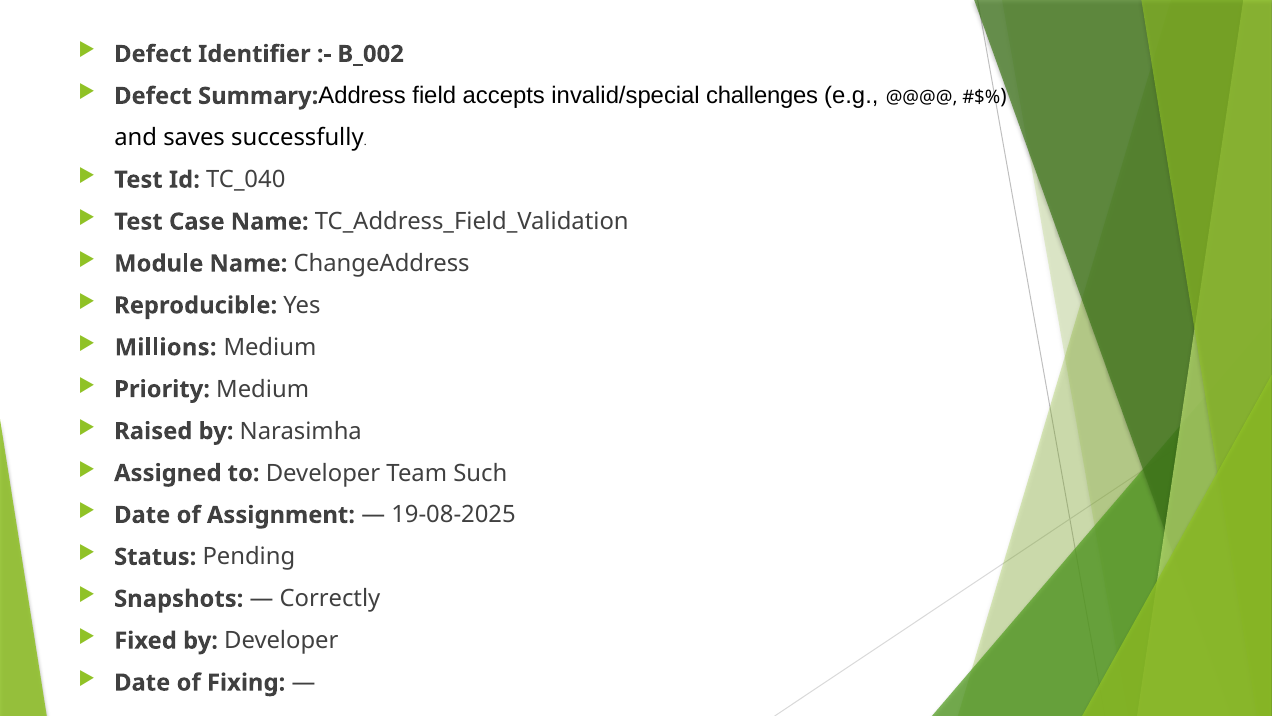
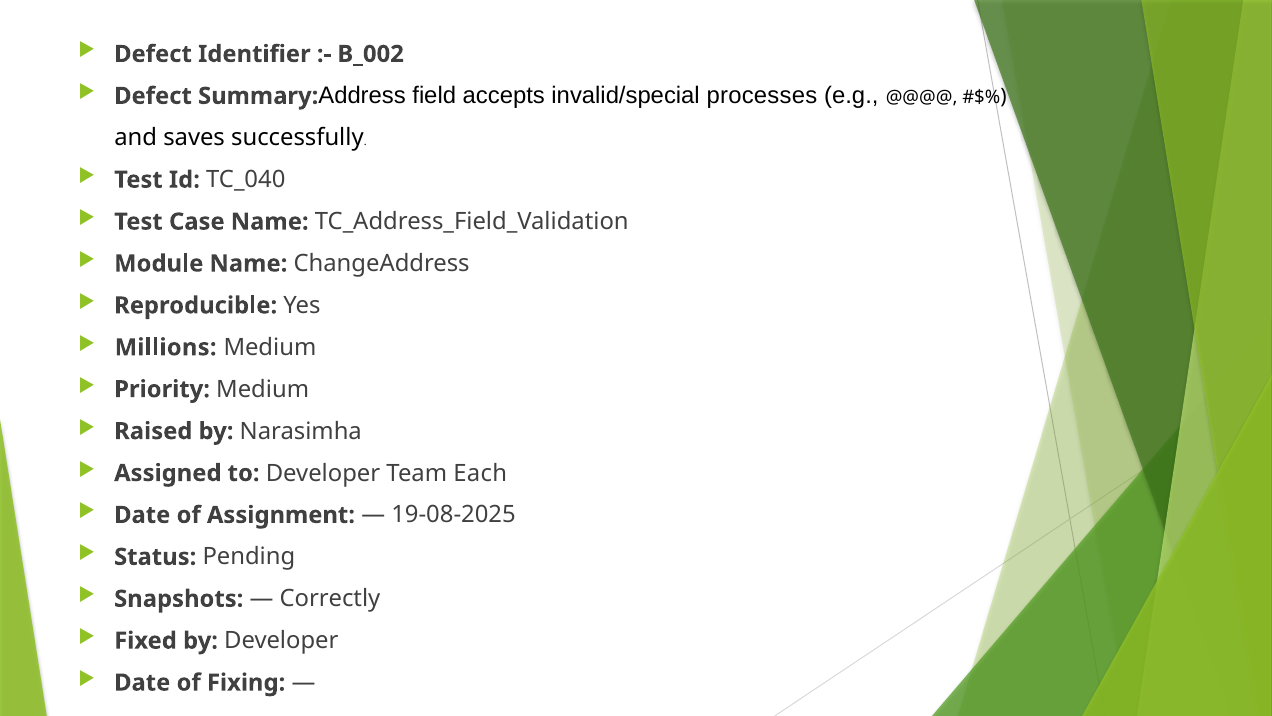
challenges: challenges -> processes (762, 96)
Such: Such -> Each (480, 473)
